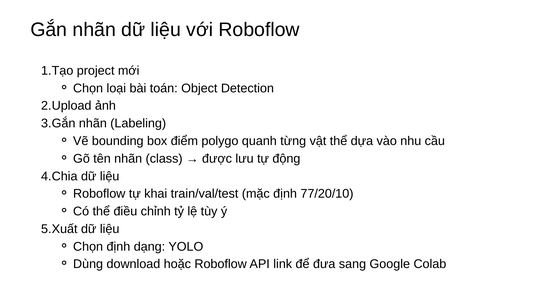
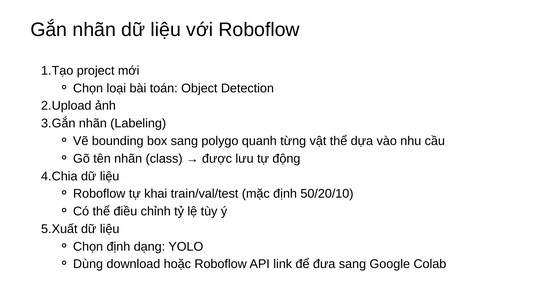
box điểm: điểm -> sang (184, 141)
77/20/10: 77/20/10 -> 50/20/10 (327, 194)
